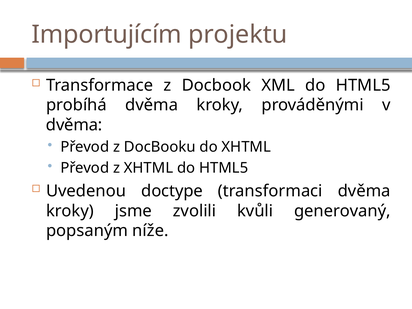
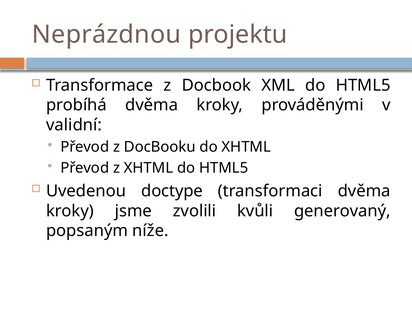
Importujícím: Importujícím -> Neprázdnou (106, 34)
dvěma: dvěma -> validní (74, 125)
